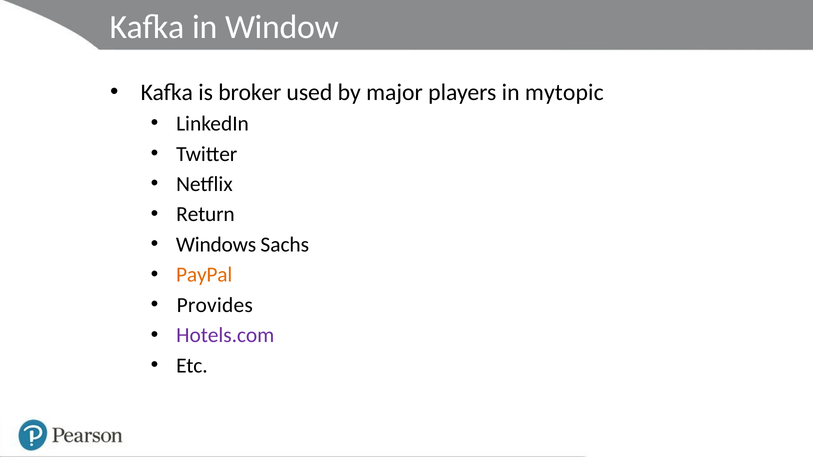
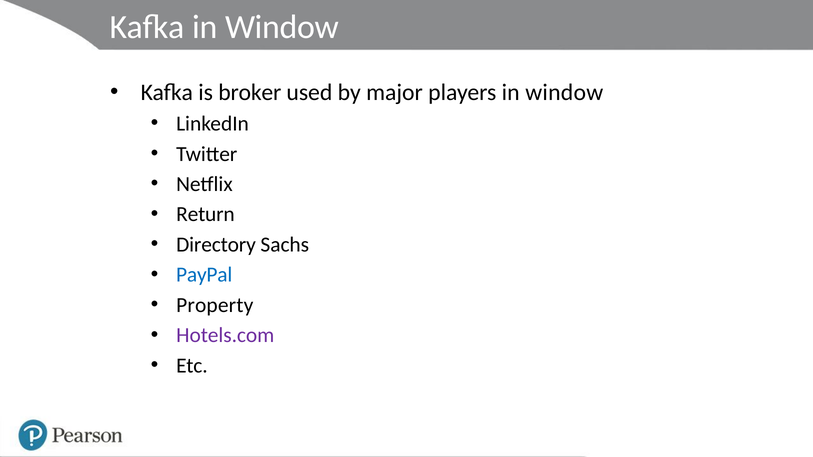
players in mytopic: mytopic -> window (564, 92)
Windows: Windows -> Directory (216, 245)
PayPal colour: orange -> blue (204, 275)
Provides: Provides -> Property (215, 305)
